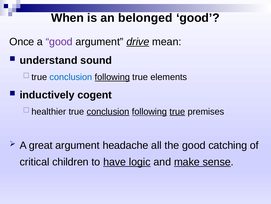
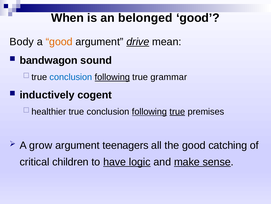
Once: Once -> Body (22, 42)
good colour: purple -> orange (59, 42)
understand: understand -> bandwagon (49, 60)
elements: elements -> grammar (169, 77)
conclusion underline: present -> none (108, 111)
great: great -> grow (41, 145)
headache: headache -> teenagers (126, 145)
